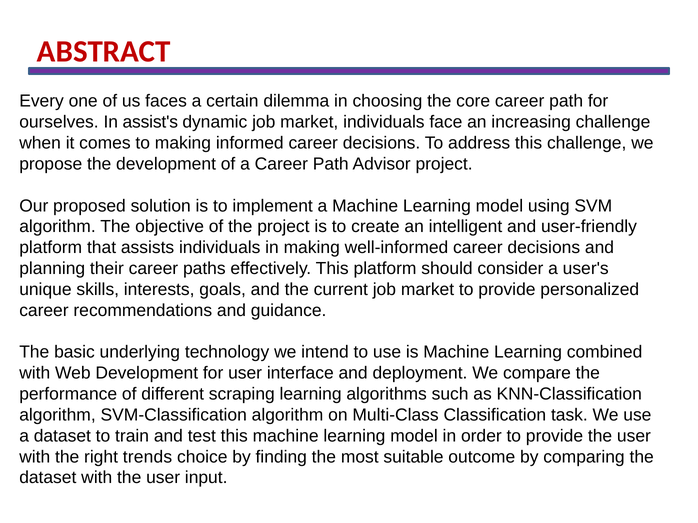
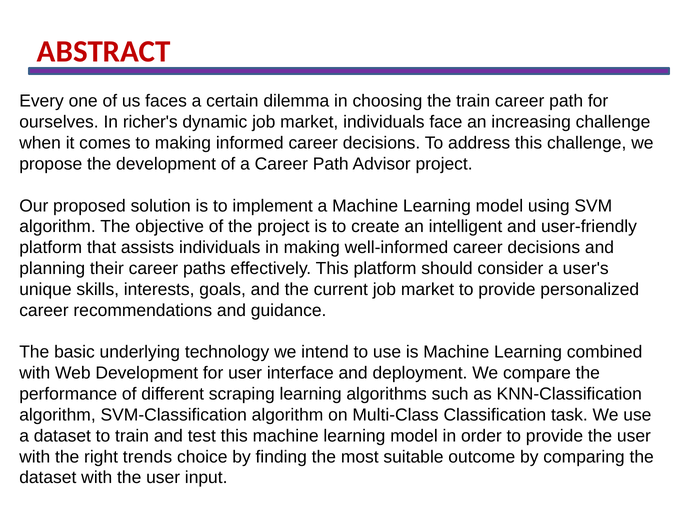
the core: core -> train (473, 101)
assist's: assist's -> richer's (150, 122)
